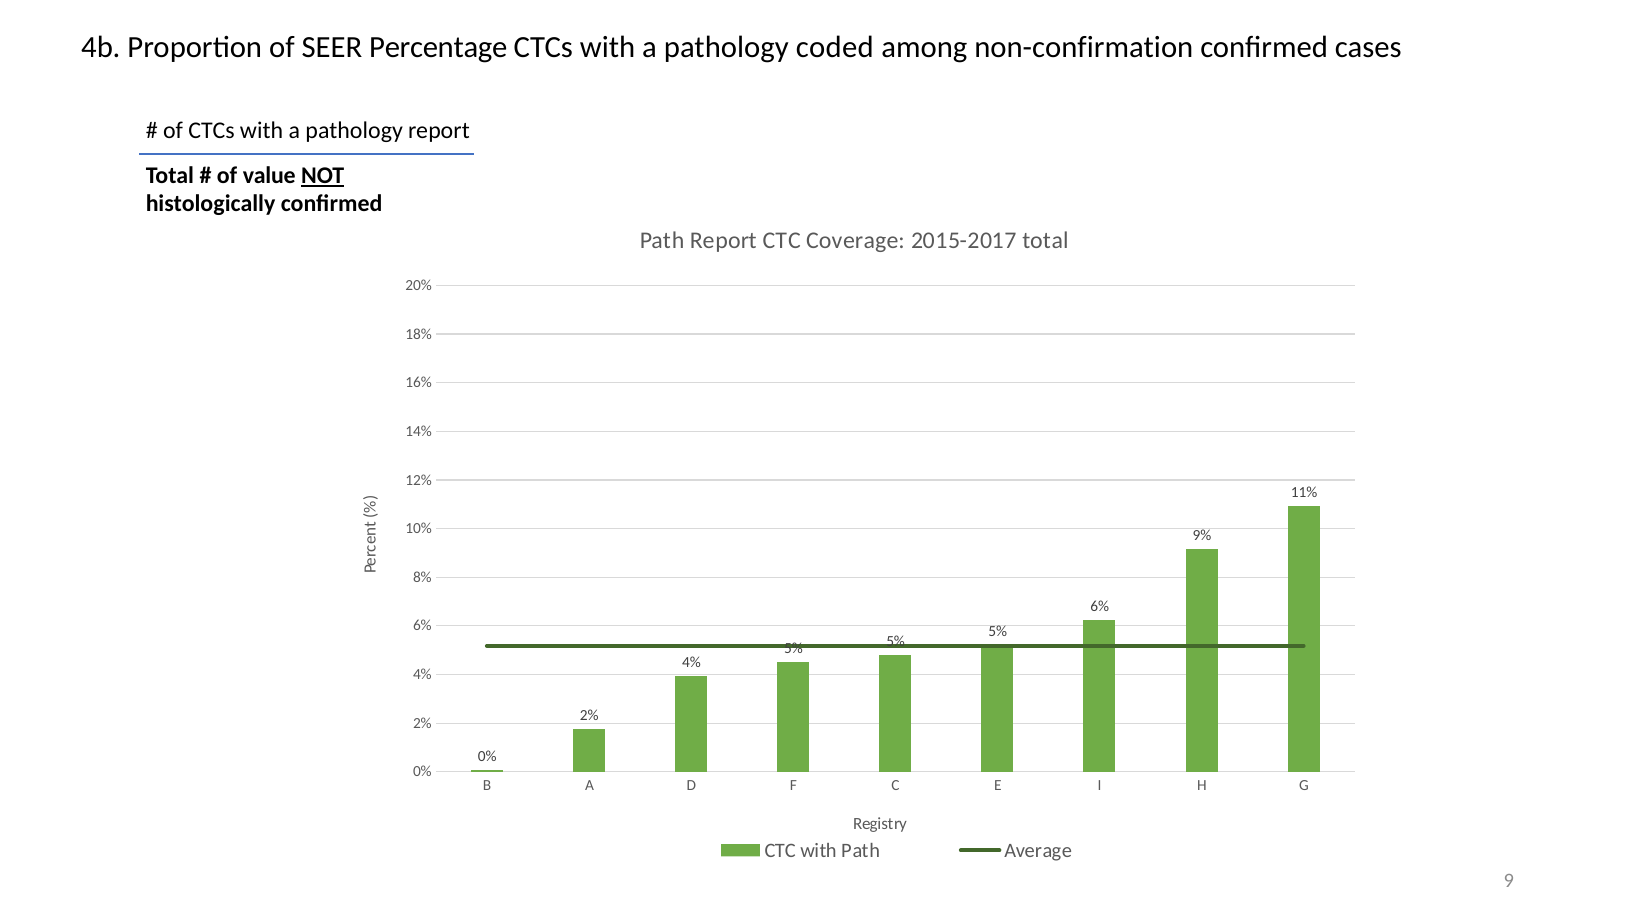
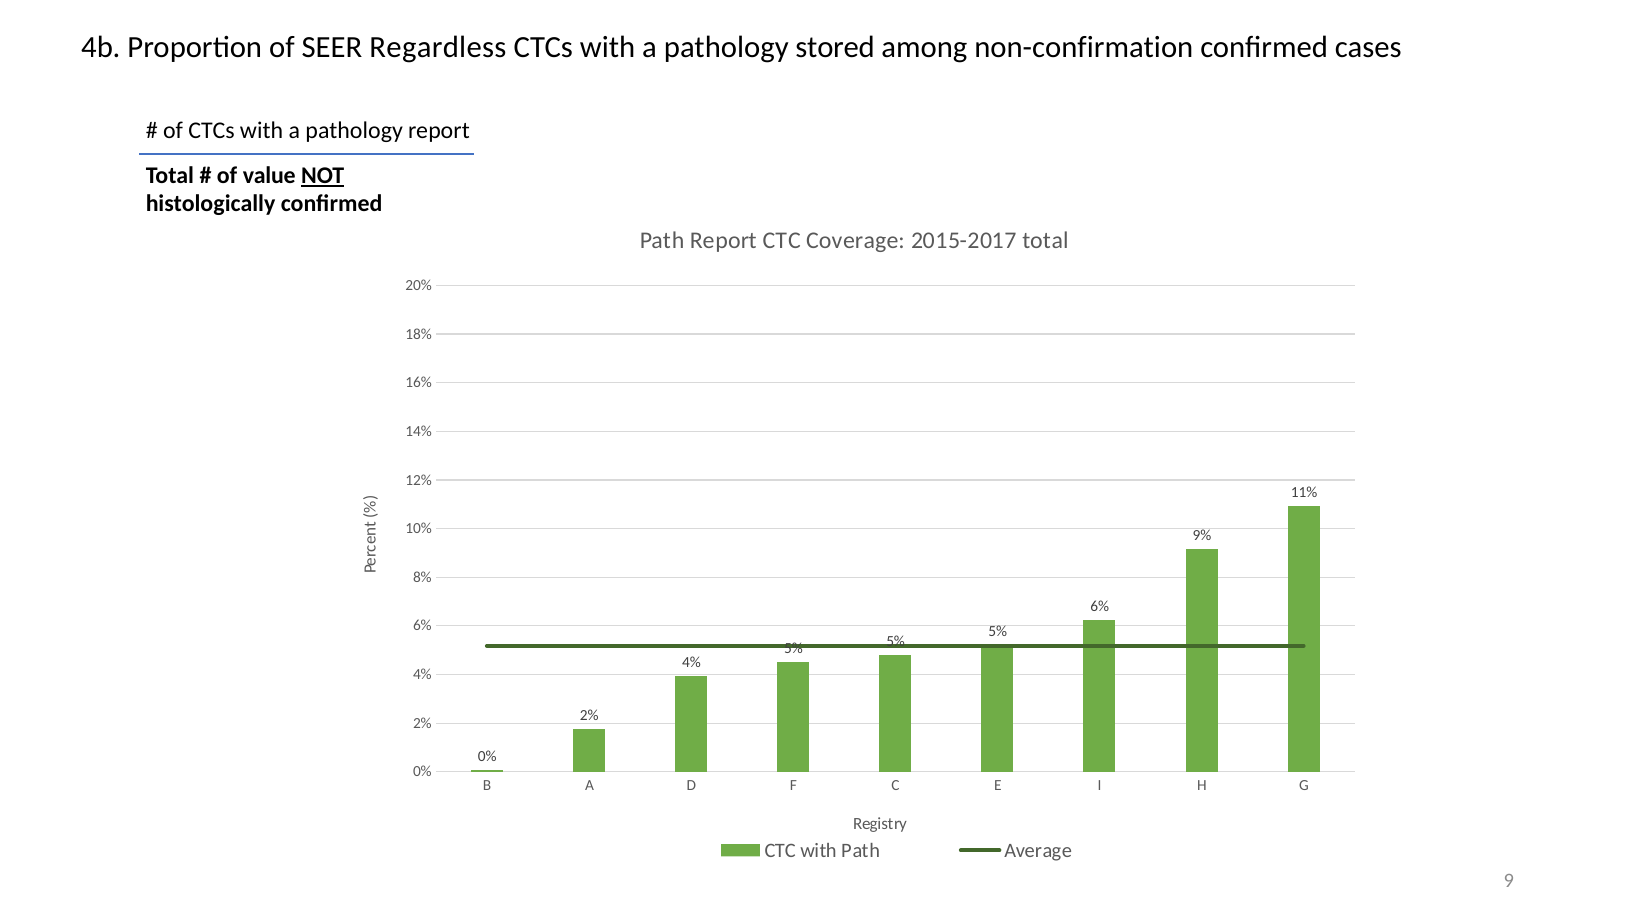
Percentage: Percentage -> Regardless (438, 47)
coded: coded -> stored (835, 47)
